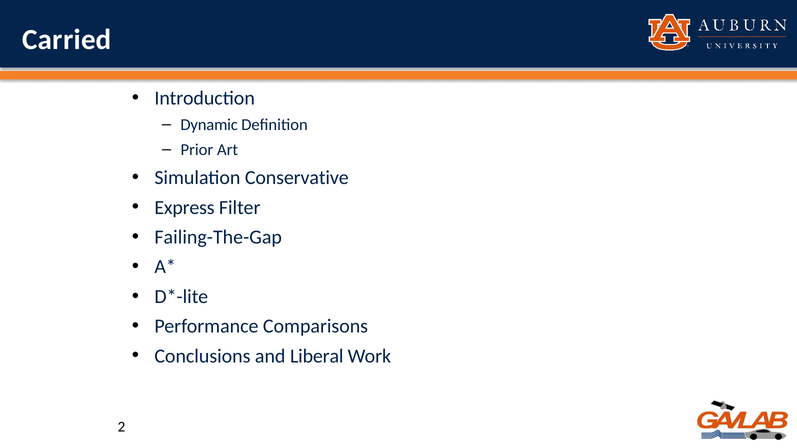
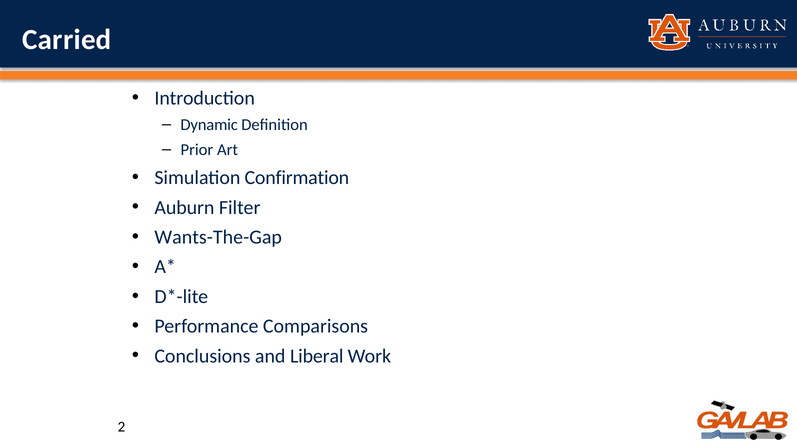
Conservative: Conservative -> Confirmation (297, 178)
Express: Express -> Auburn (184, 208)
Failing-The-Gap: Failing-The-Gap -> Wants-The-Gap (218, 237)
